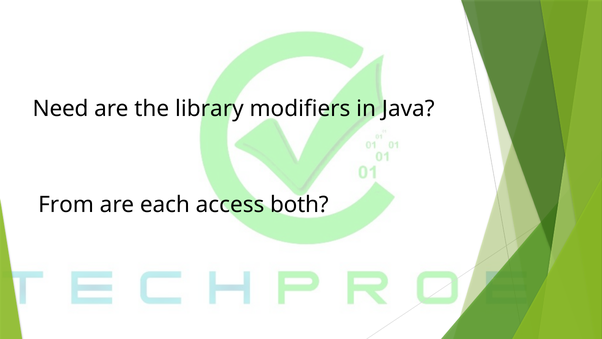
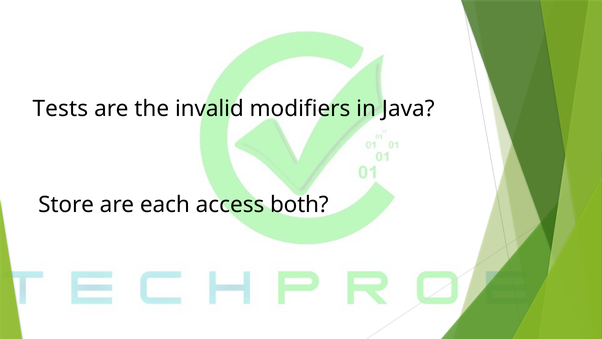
Need: Need -> Tests (60, 109)
library: library -> invalid (209, 109)
From: From -> Store (66, 204)
